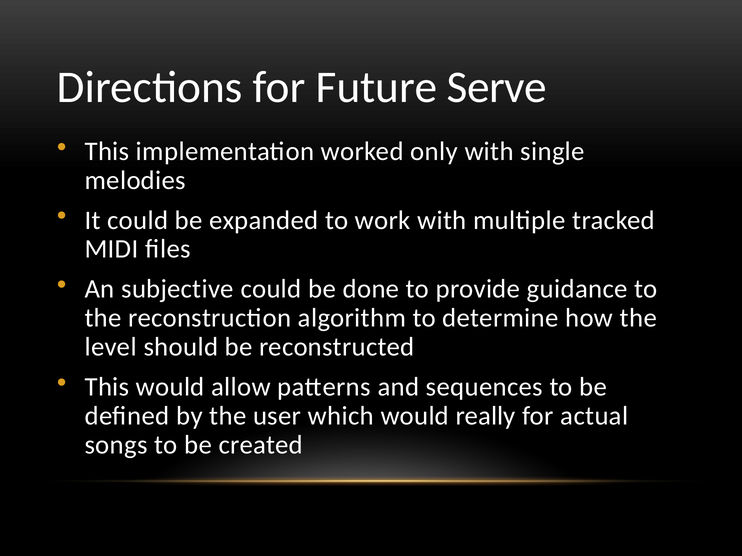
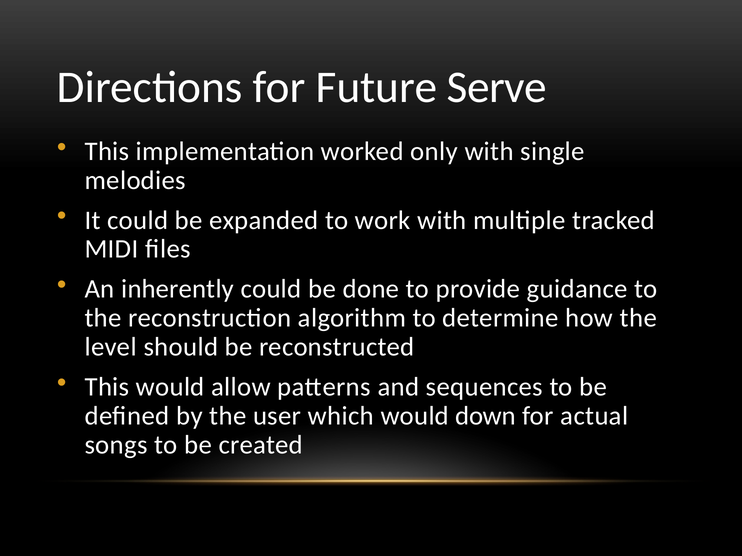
subjective: subjective -> inherently (178, 289)
really: really -> down (486, 416)
